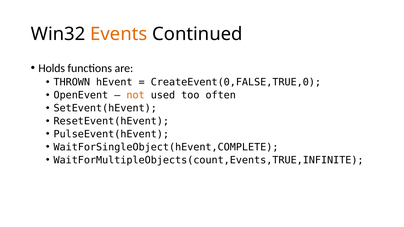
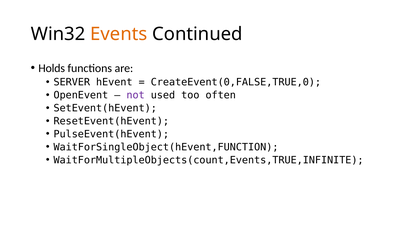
THROWN: THROWN -> SERVER (72, 82)
not colour: orange -> purple (136, 95)
WaitForSingleObject(hEvent,COMPLETE: WaitForSingleObject(hEvent,COMPLETE -> WaitForSingleObject(hEvent,FUNCTION (166, 147)
